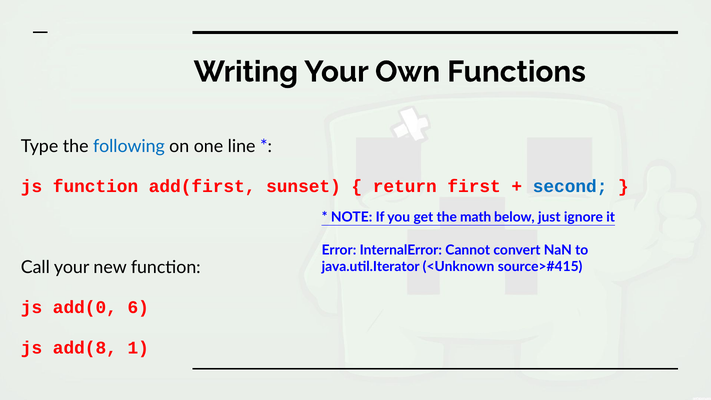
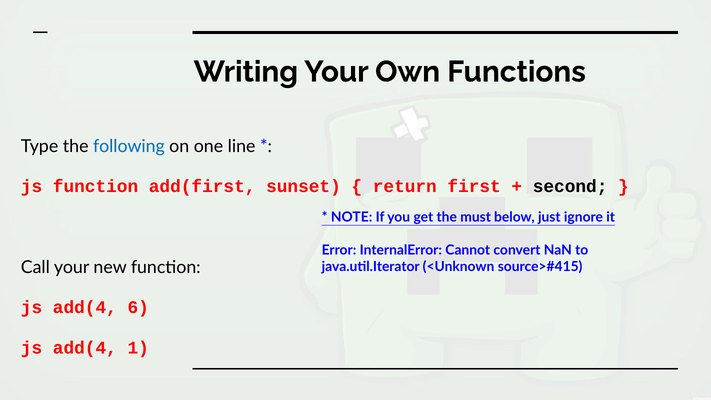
second colour: blue -> black (570, 187)
math: math -> must (476, 217)
add(0: add(0 -> add(4 (85, 308)
add(8: add(8 -> add(4 (85, 348)
